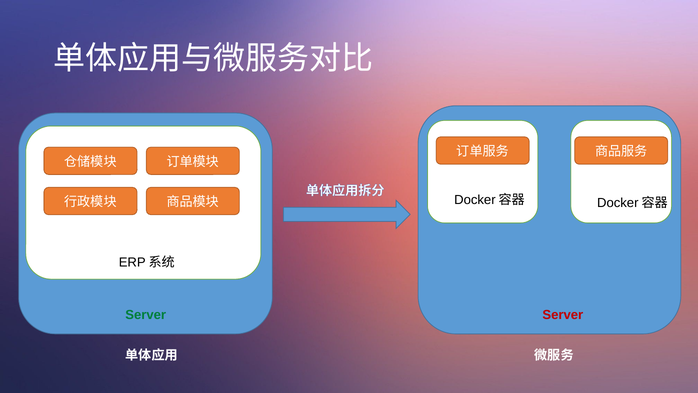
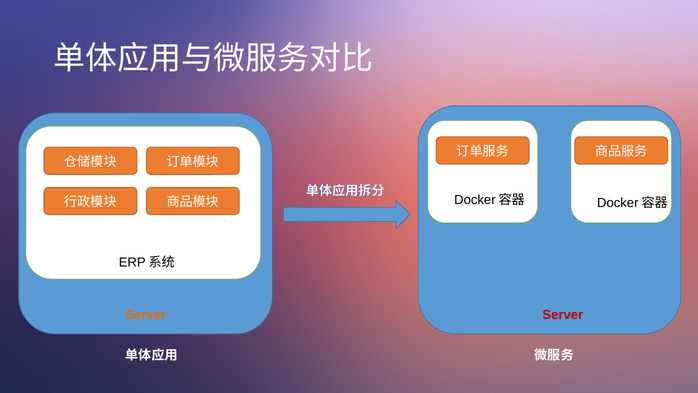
Server colour: green -> orange (146, 315)
